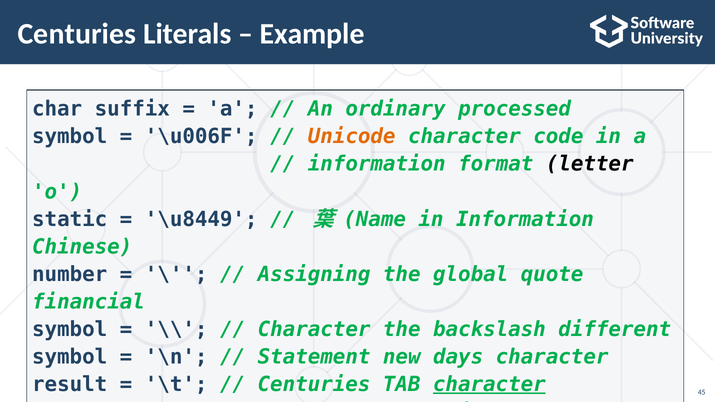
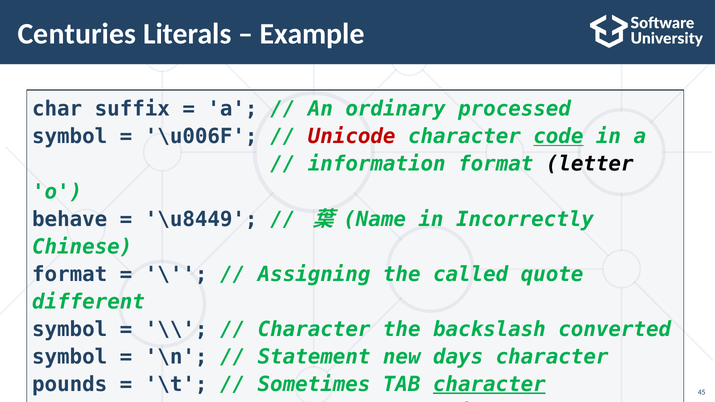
Unicode colour: orange -> red (352, 137)
code underline: none -> present (558, 137)
static: static -> behave (70, 219)
in Information: Information -> Incorrectly (525, 219)
number: number -> format (70, 274)
global: global -> called (471, 274)
financial: financial -> different (88, 302)
different: different -> converted (615, 329)
result: result -> pounds (70, 384)
Centuries: Centuries -> Sometimes (314, 384)
